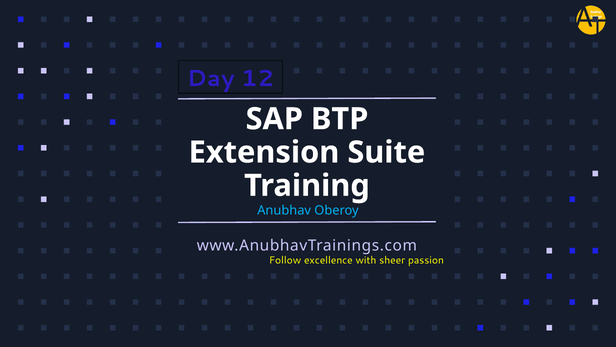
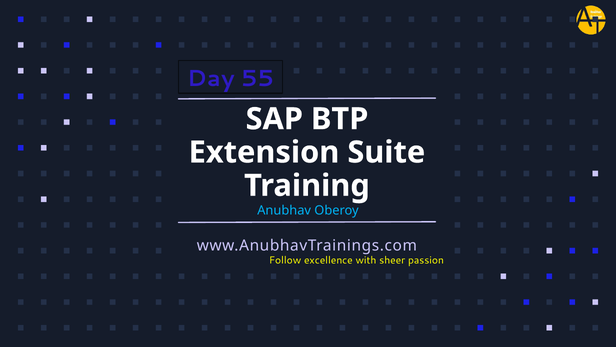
12: 12 -> 55 (257, 78)
